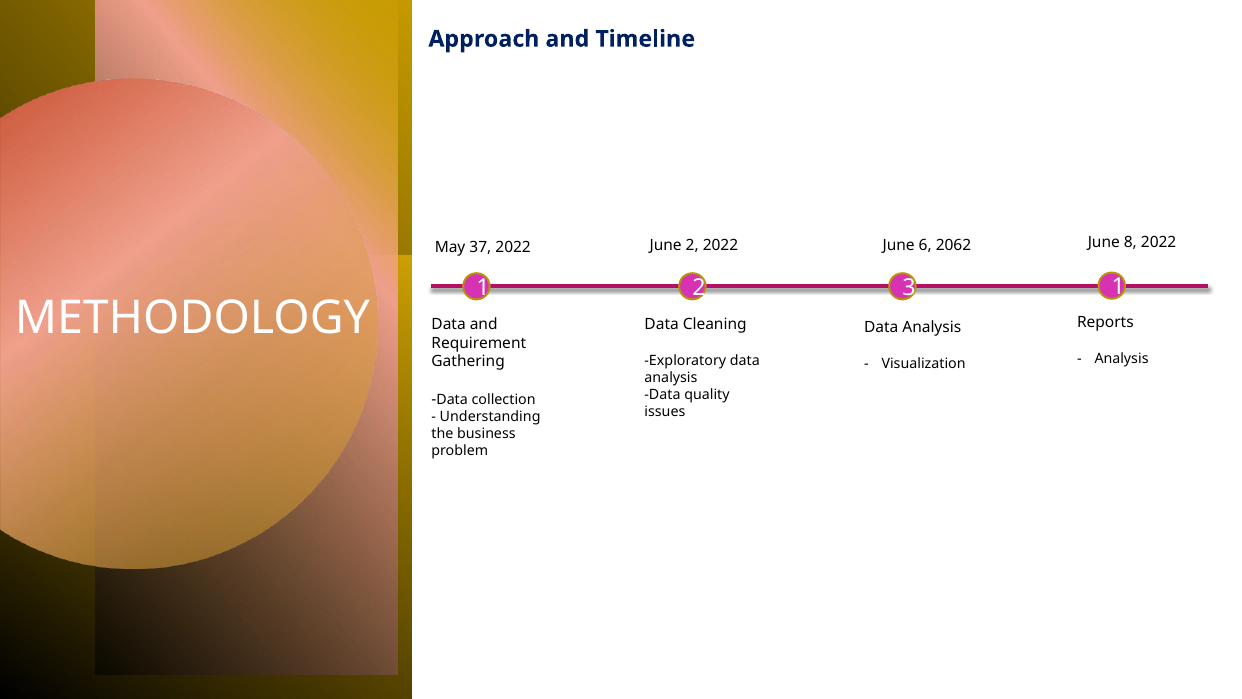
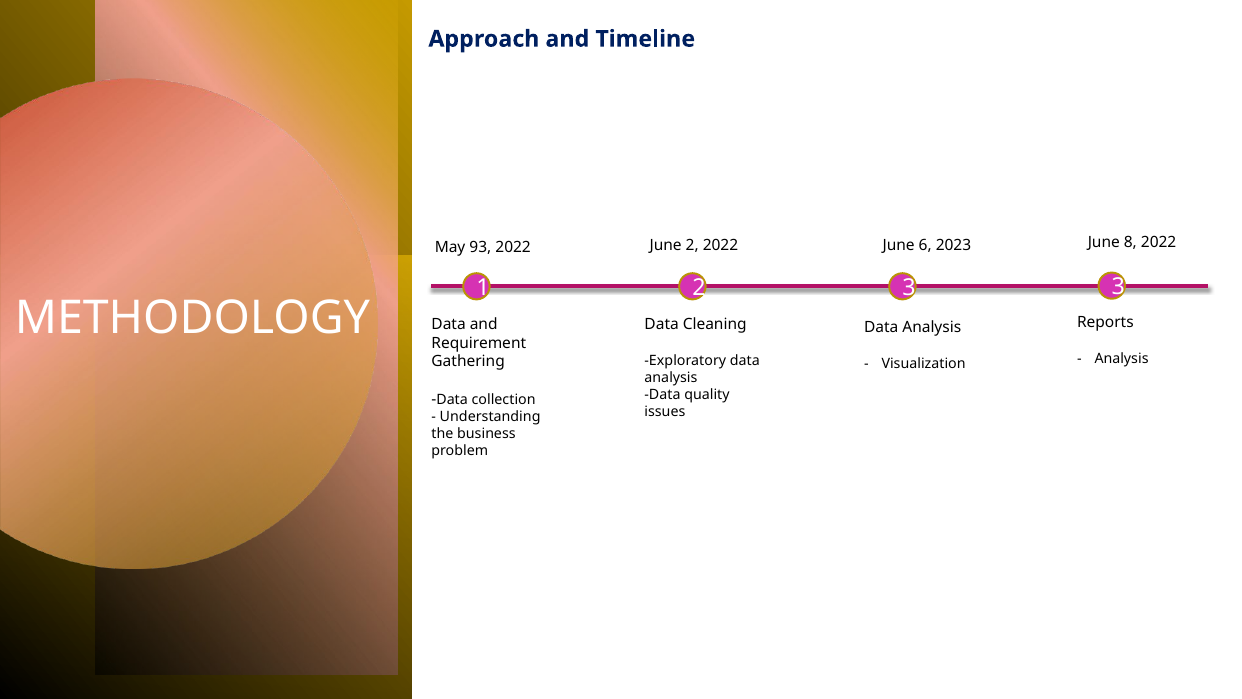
37: 37 -> 93 (480, 247)
2062: 2062 -> 2023 (954, 245)
3 1: 1 -> 3 (1118, 287)
